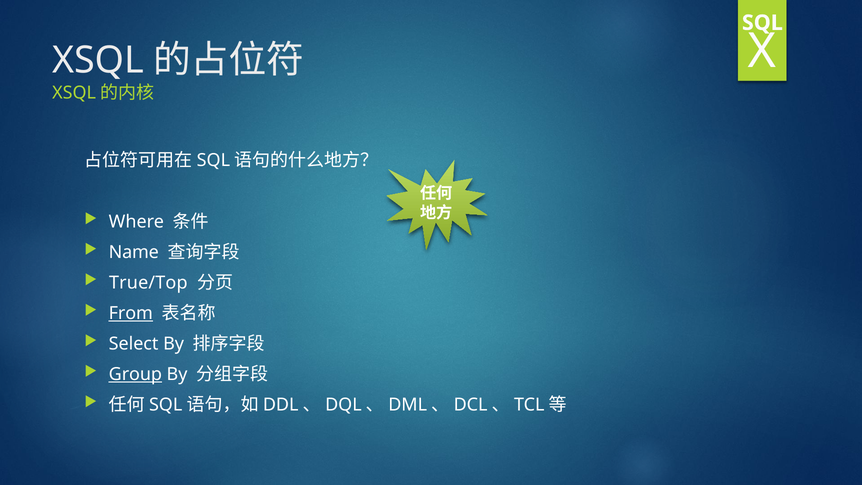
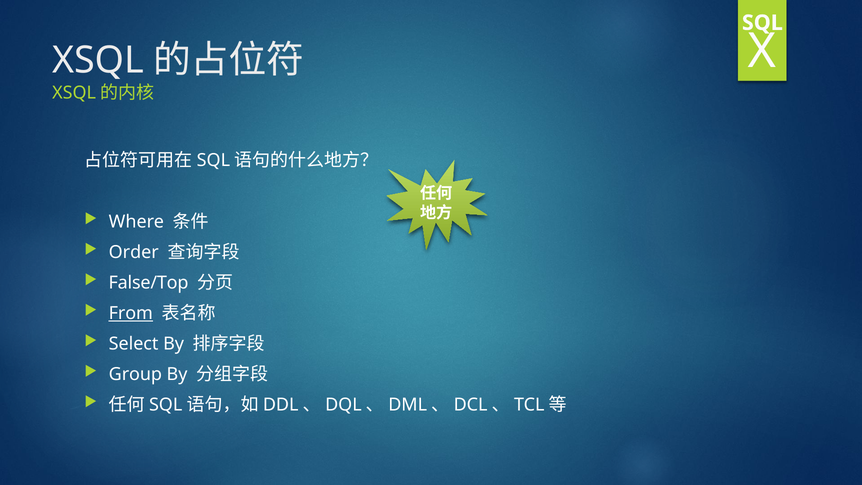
Name: Name -> Order (134, 252)
True/Top: True/Top -> False/Top (149, 283)
Group underline: present -> none (135, 374)
